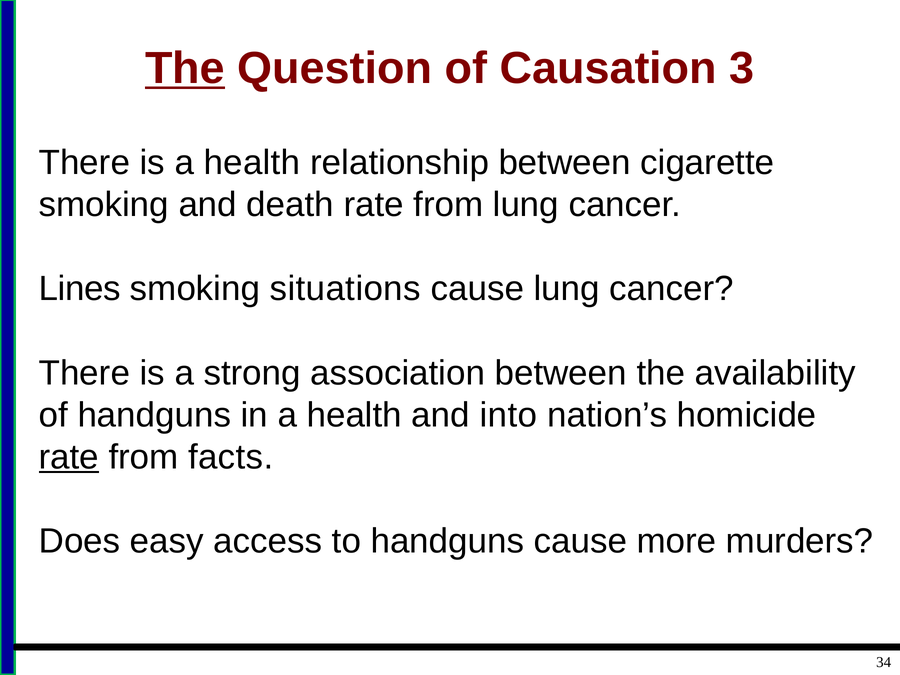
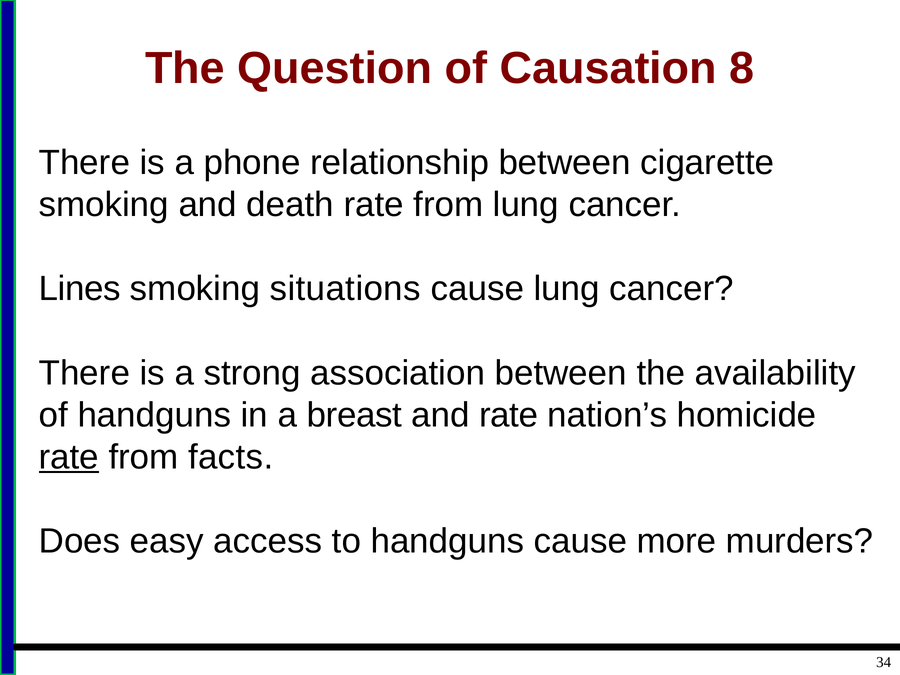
The underline: present -> none (185, 68)
3: 3 -> 8 (742, 68)
is a health: health -> phone (252, 163)
in a health: health -> breast (354, 415)
and into: into -> rate (509, 415)
